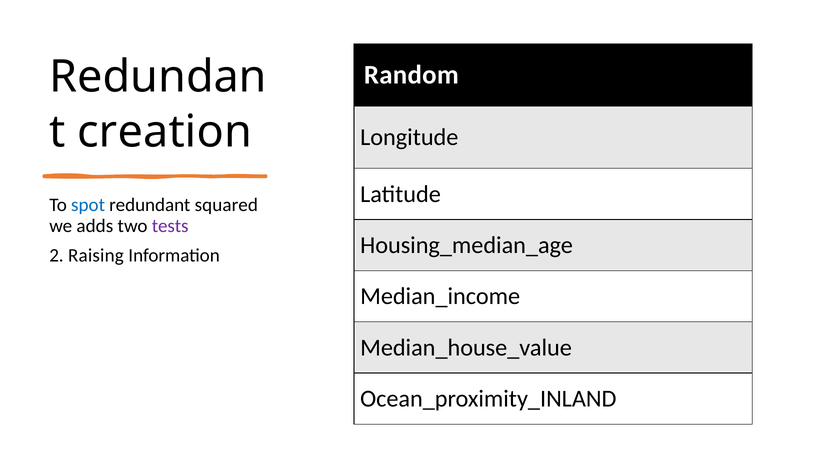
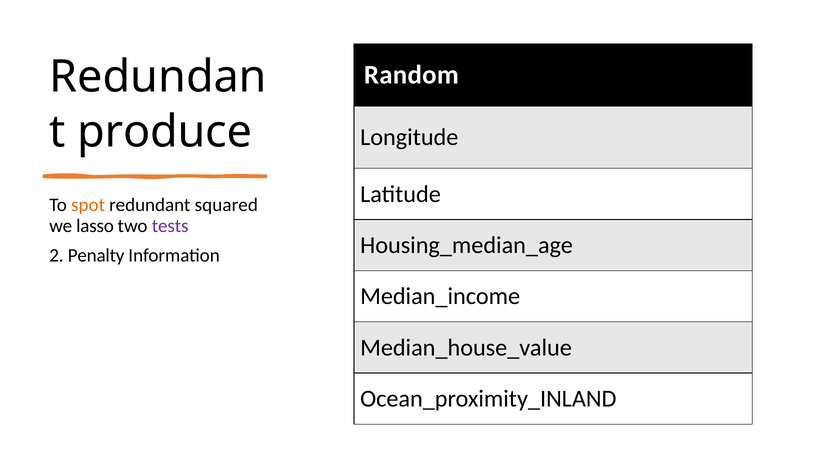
creation: creation -> produce (165, 132)
spot colour: blue -> orange (88, 205)
adds: adds -> lasso (95, 226)
Raising: Raising -> Penalty (96, 256)
